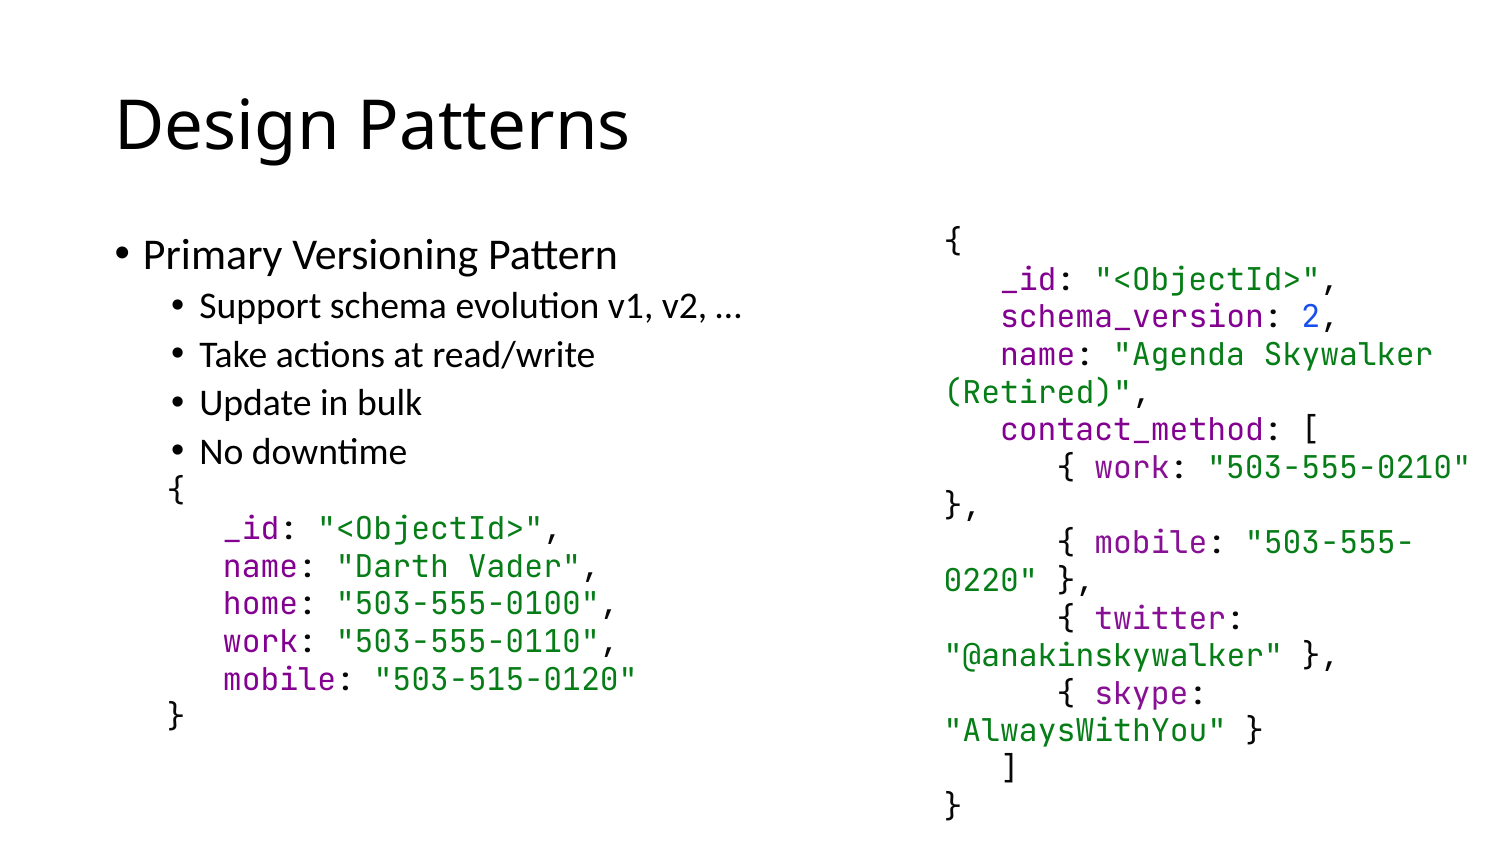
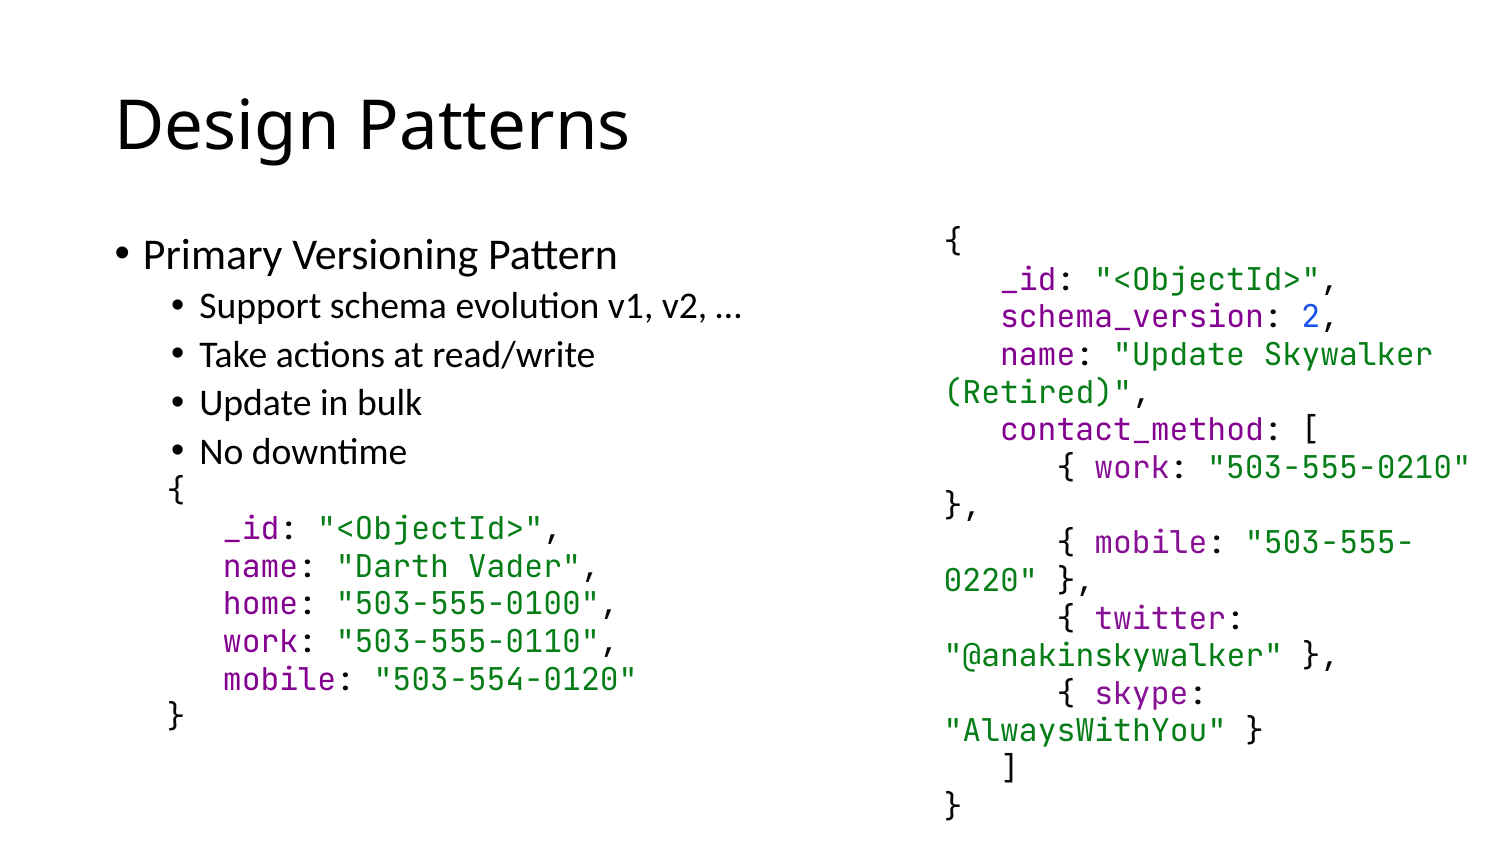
name Agenda: Agenda -> Update (1179, 355)
503-515-0120: 503-515-0120 -> 503-554-0120 (506, 680)
